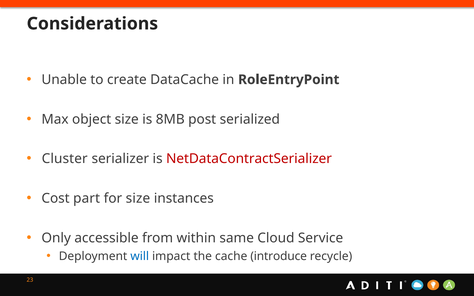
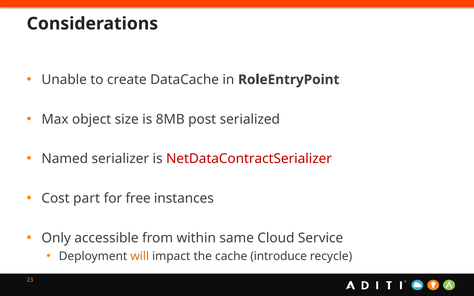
Cluster: Cluster -> Named (65, 159)
for size: size -> free (138, 199)
will colour: blue -> orange (140, 256)
